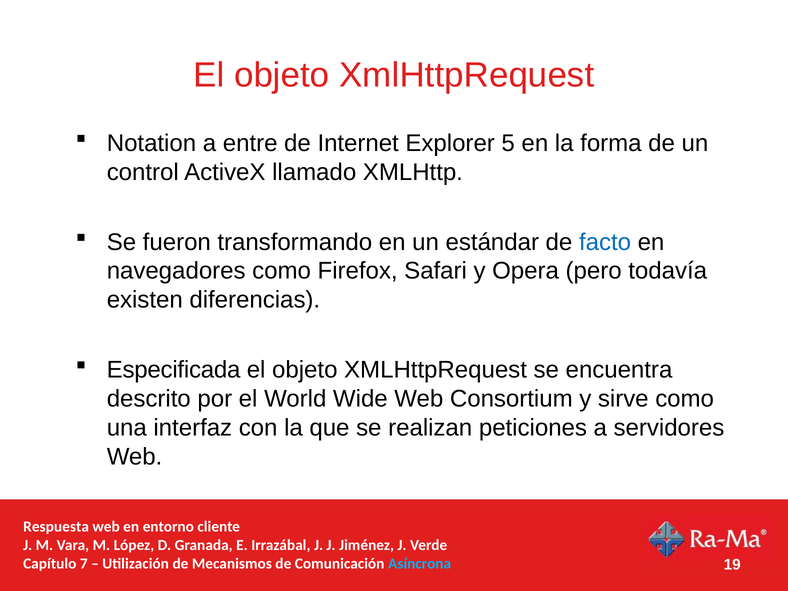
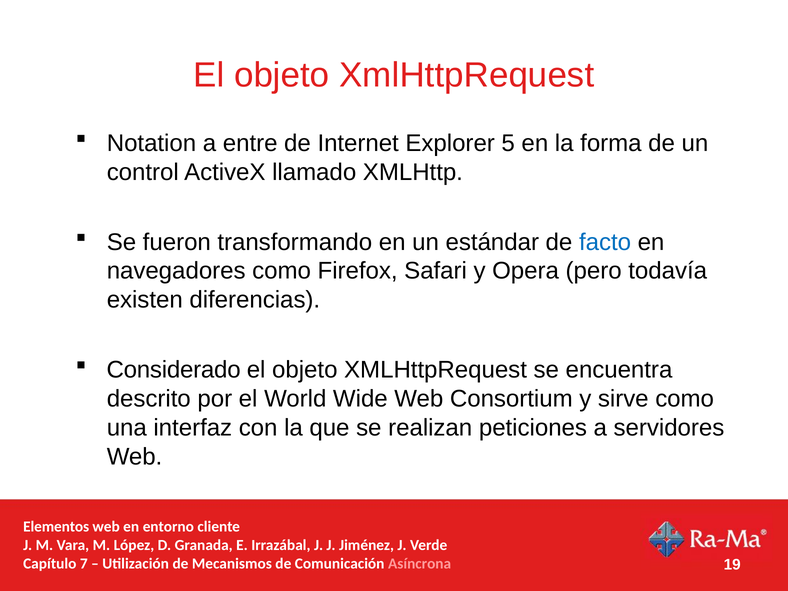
Especificada: Especificada -> Considerado (174, 370)
Respuesta: Respuesta -> Elementos (56, 527)
Asíncrona colour: light blue -> pink (420, 564)
